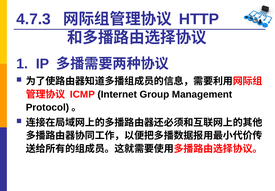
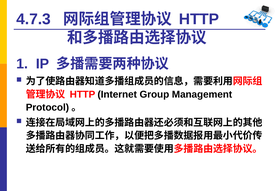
ICMP: ICMP -> HTTP (82, 94)
